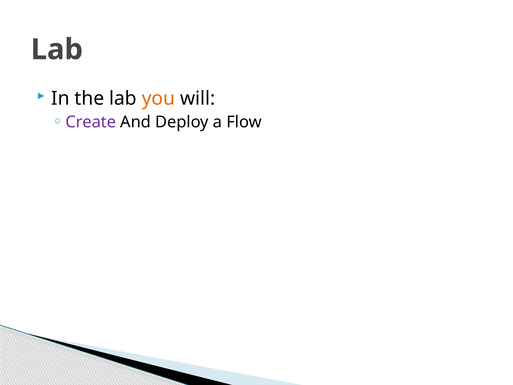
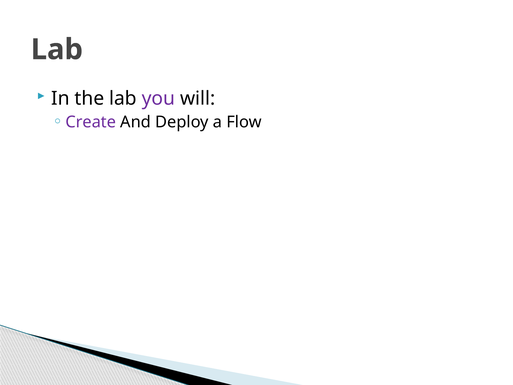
you colour: orange -> purple (158, 99)
